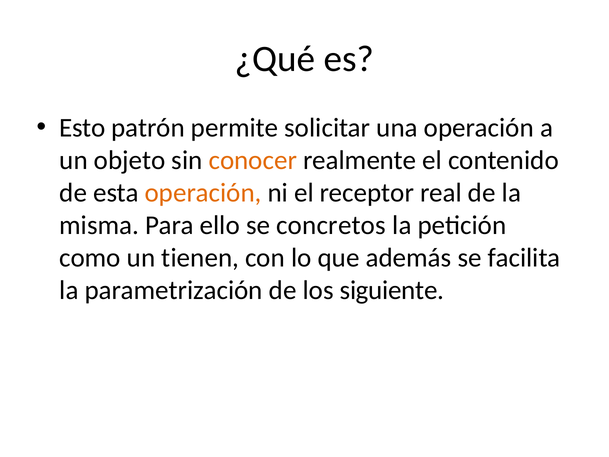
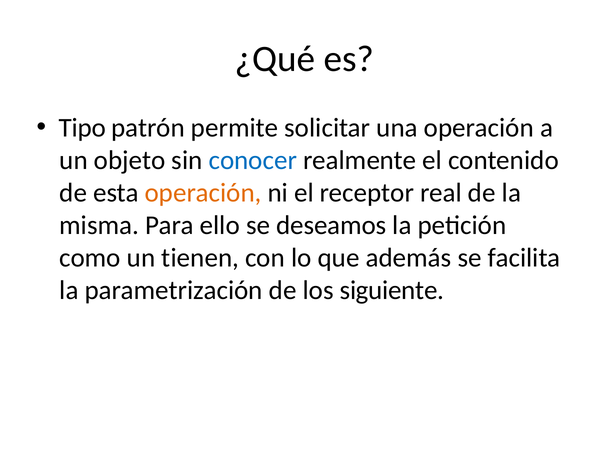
Esto: Esto -> Tipo (82, 128)
conocer colour: orange -> blue (253, 160)
concretos: concretos -> deseamos (331, 225)
